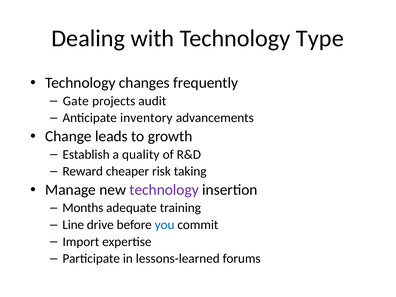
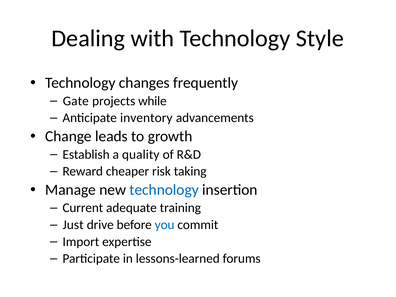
Type: Type -> Style (320, 38)
audit: audit -> while (152, 101)
technology colour: purple -> blue (164, 190)
Months: Months -> Current (83, 208)
Line: Line -> Just (73, 225)
